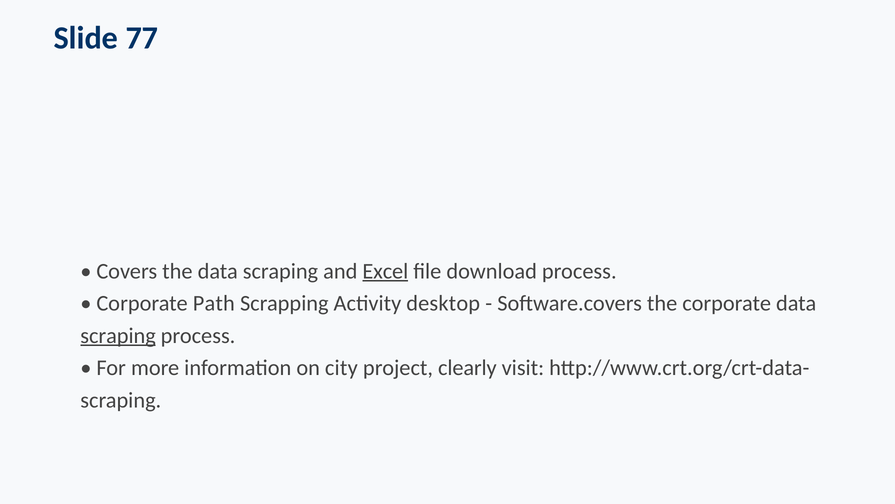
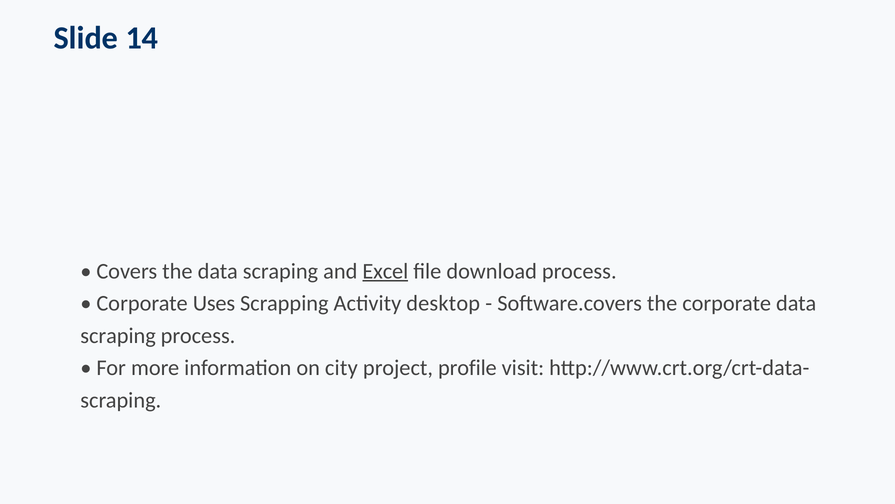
77: 77 -> 14 (142, 38)
Path: Path -> Uses (214, 303)
scraping underline: present -> none (118, 335)
clearly: clearly -> profile (467, 368)
